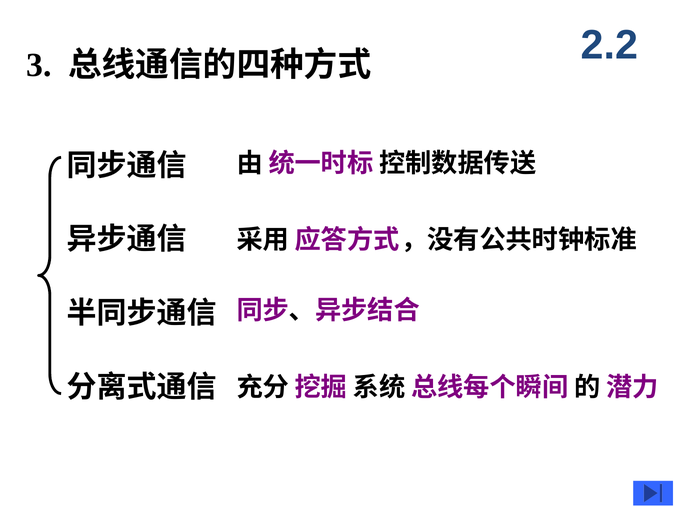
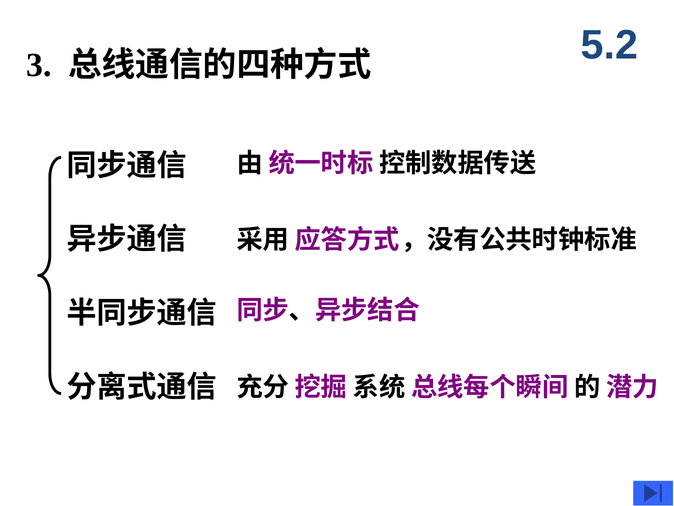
2.2: 2.2 -> 5.2 (609, 45)
